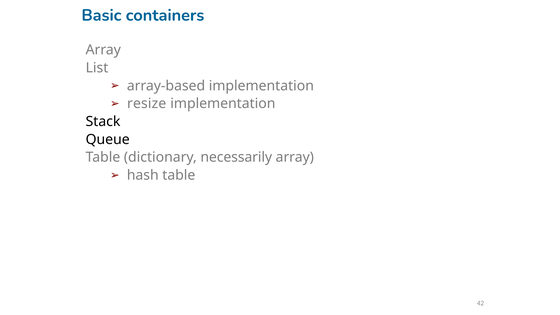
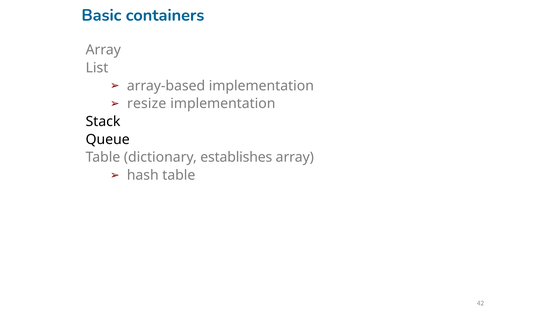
necessarily: necessarily -> establishes (236, 157)
